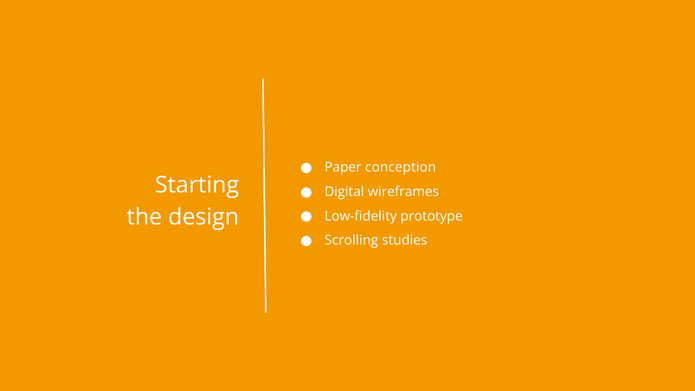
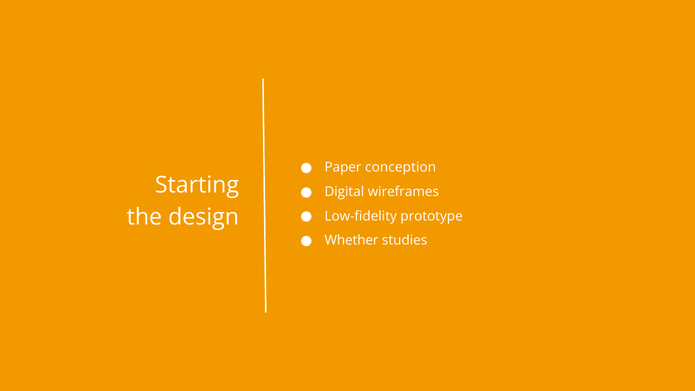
Scrolling: Scrolling -> Whether (351, 240)
